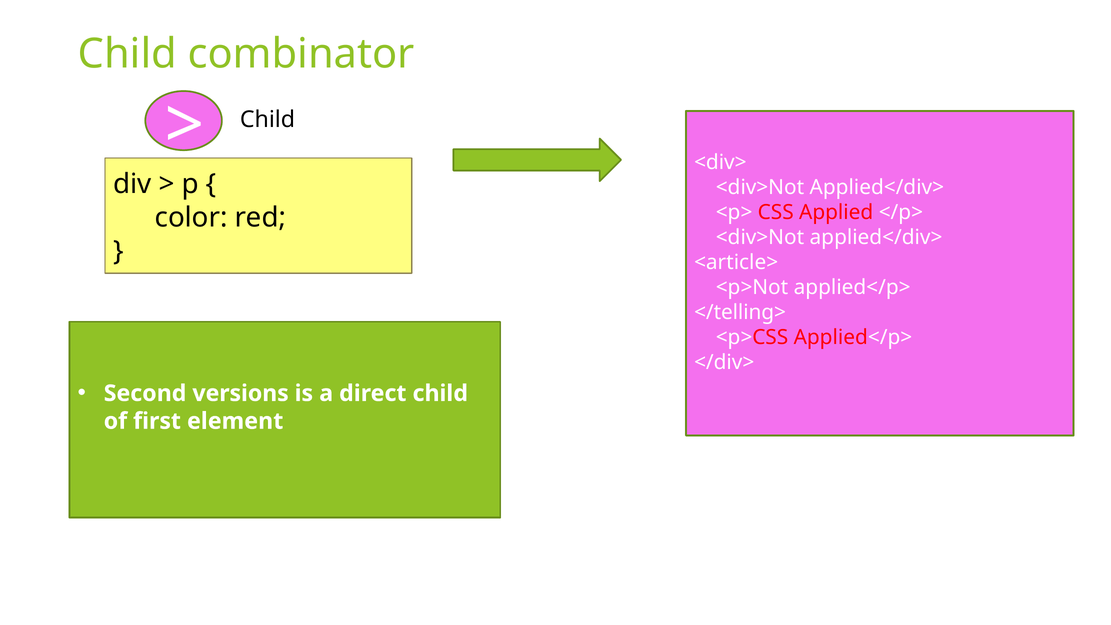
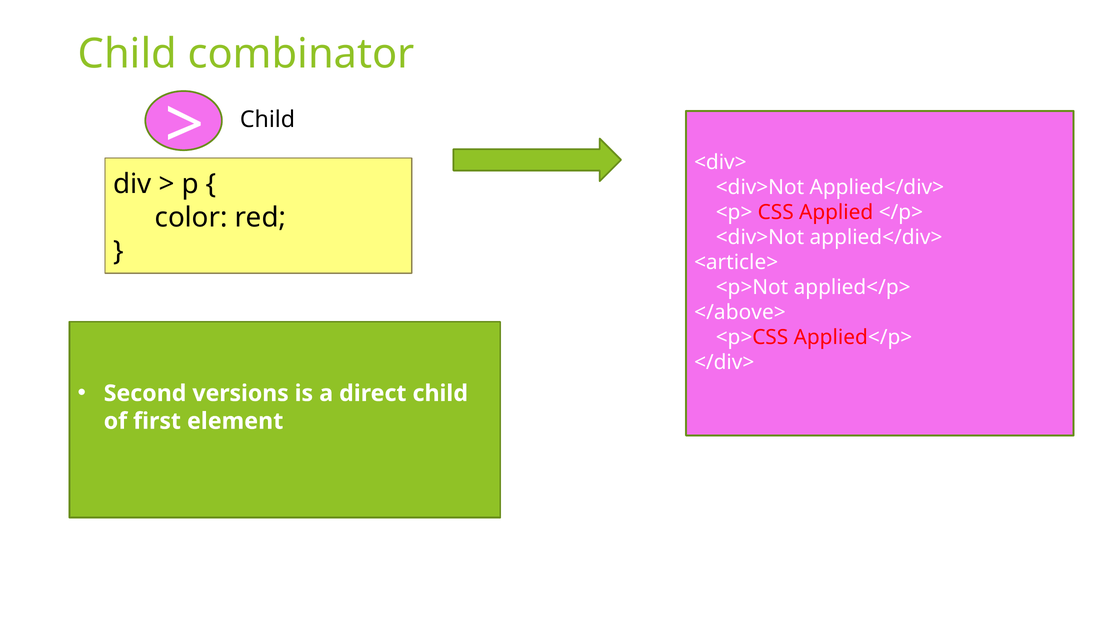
</telling>: </telling> -> </above> (740, 312)
